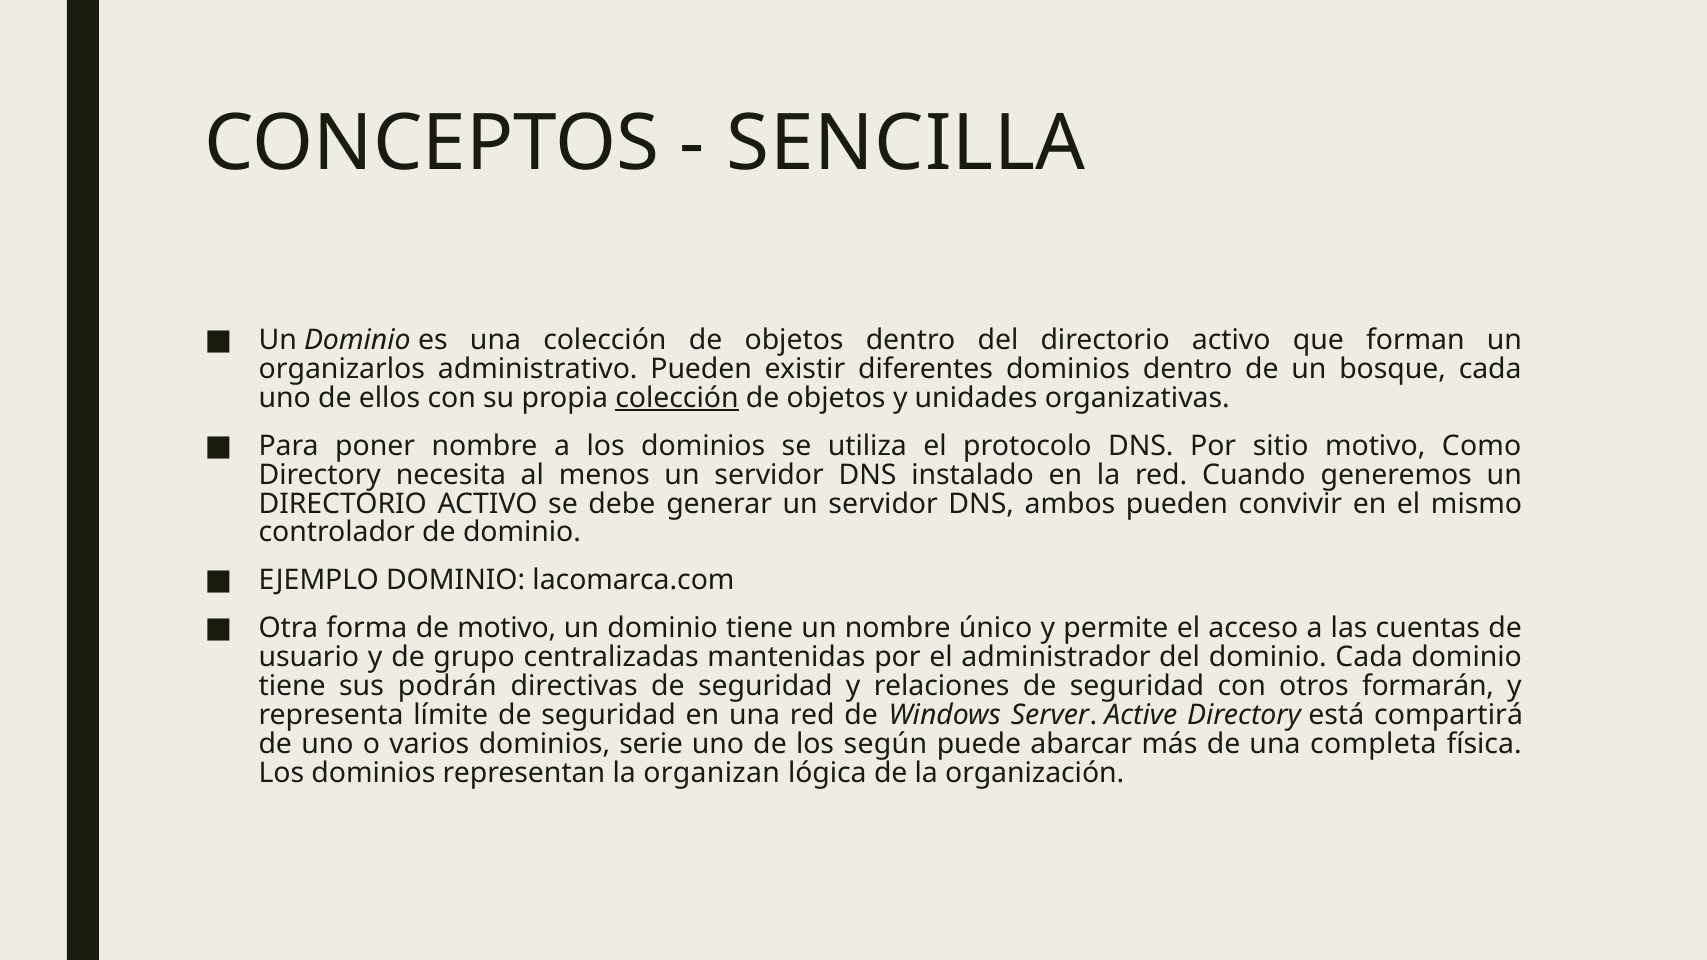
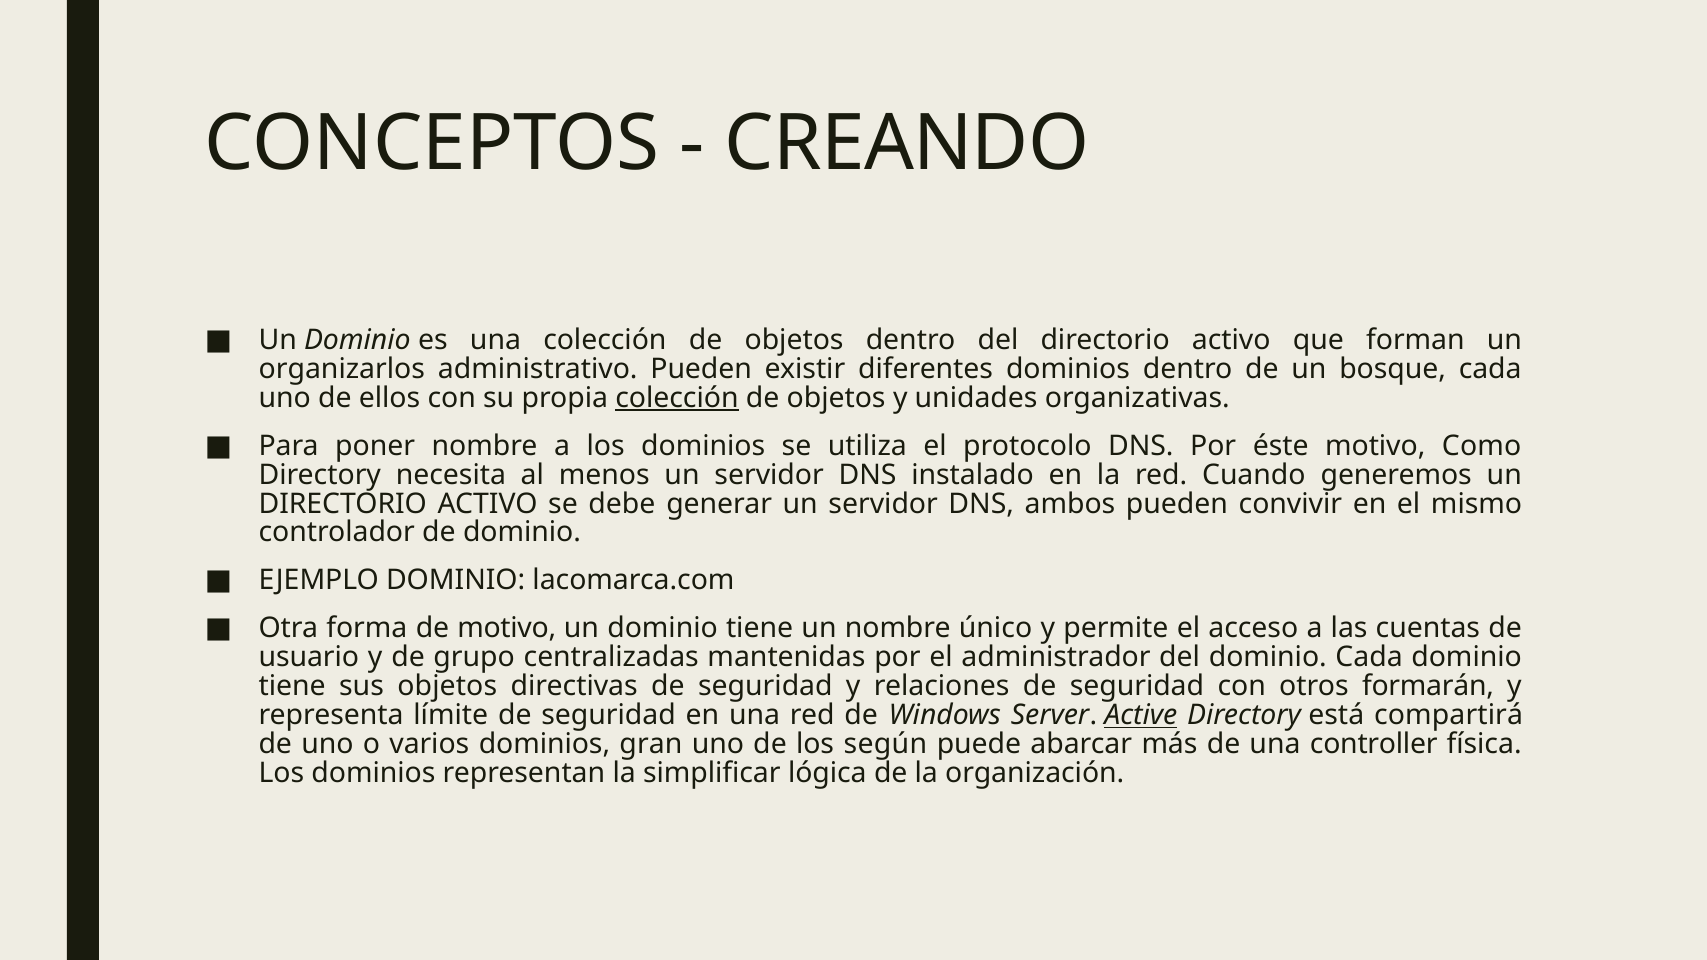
SENCILLA: SENCILLA -> CREANDO (907, 143)
sitio: sitio -> éste (1281, 446)
sus podrán: podrán -> objetos (447, 686)
Active underline: none -> present (1141, 715)
serie: serie -> gran (651, 744)
completa: completa -> controller (1374, 744)
organizan: organizan -> simplificar (712, 773)
